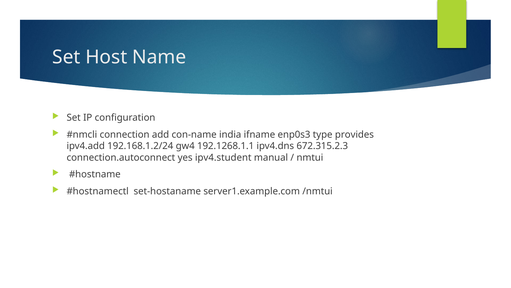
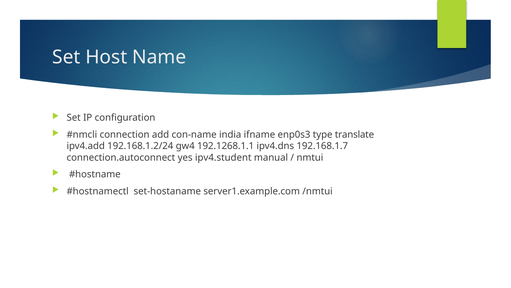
provides: provides -> translate (354, 134)
672.315.2.3: 672.315.2.3 -> 192.168.1.7 (322, 146)
